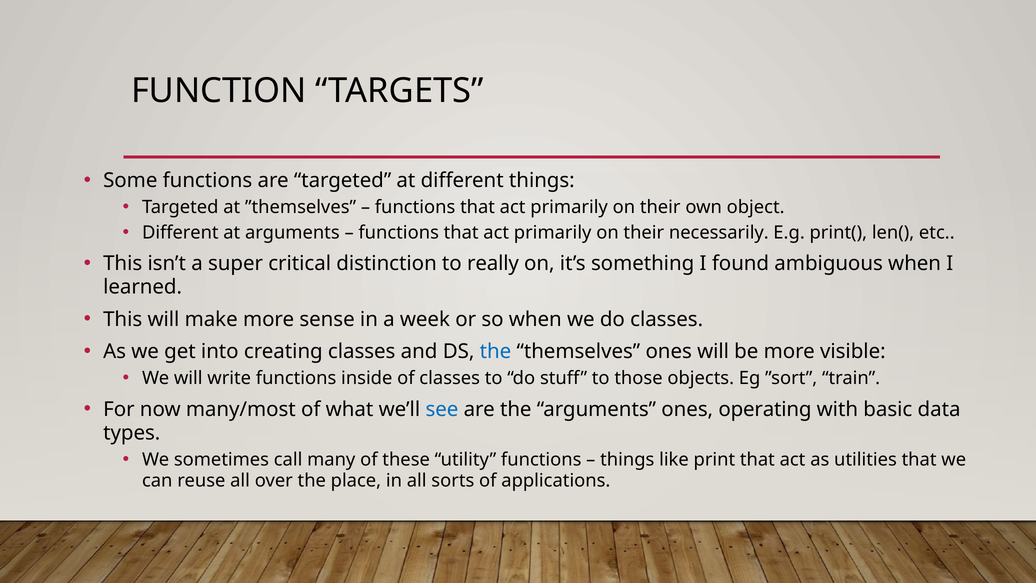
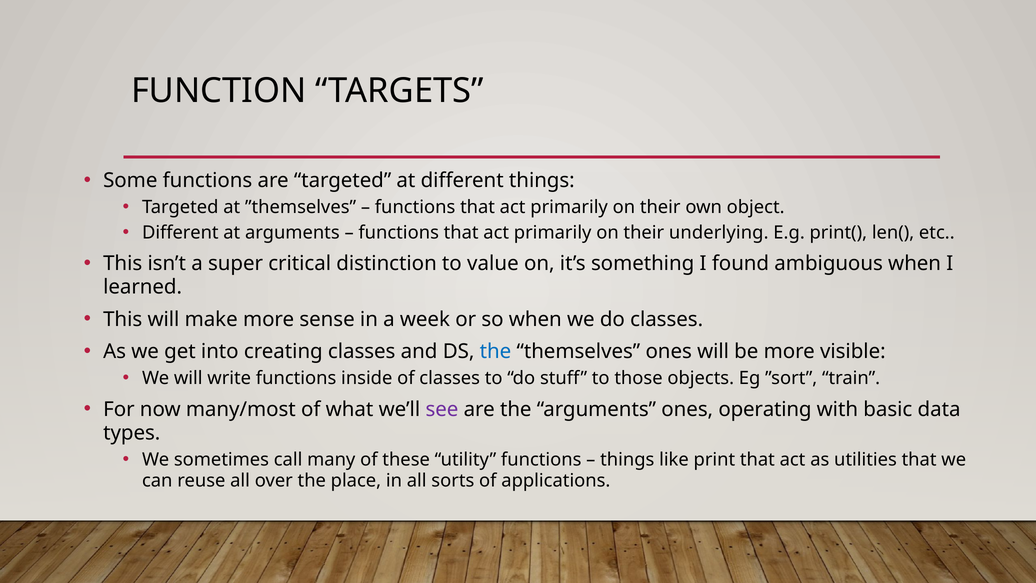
necessarily: necessarily -> underlying (719, 232)
really: really -> value (493, 264)
see colour: blue -> purple (442, 409)
